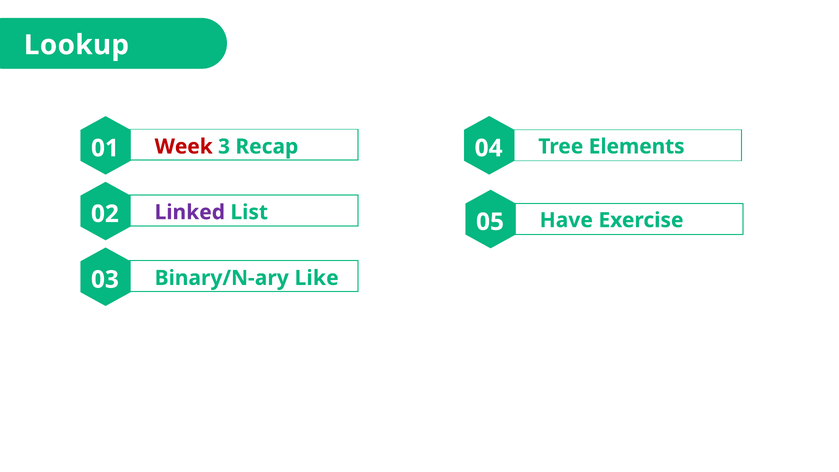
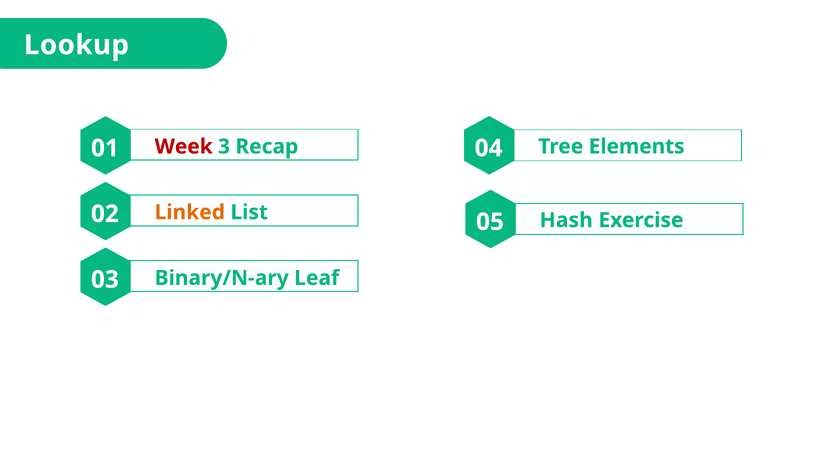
Linked colour: purple -> orange (190, 212)
Have: Have -> Hash (566, 220)
Like: Like -> Leaf (317, 278)
